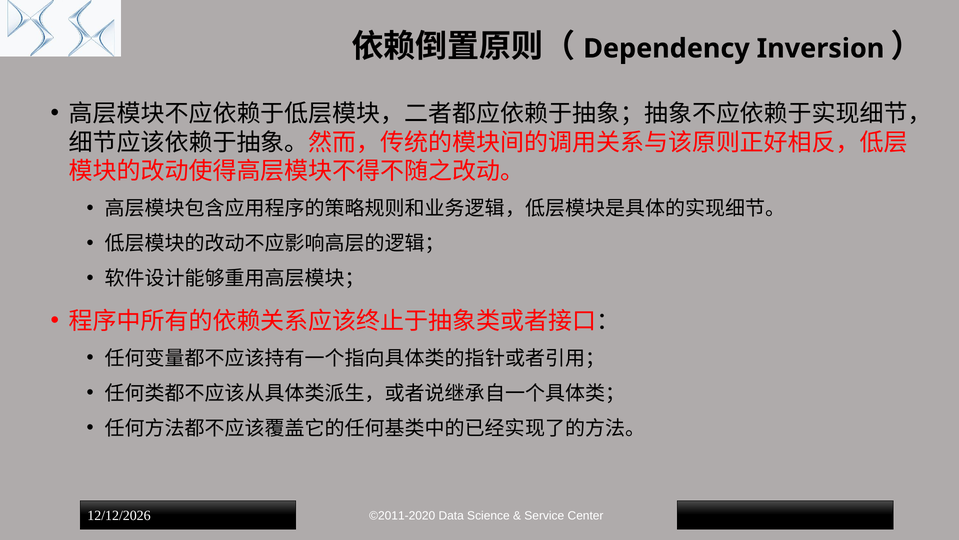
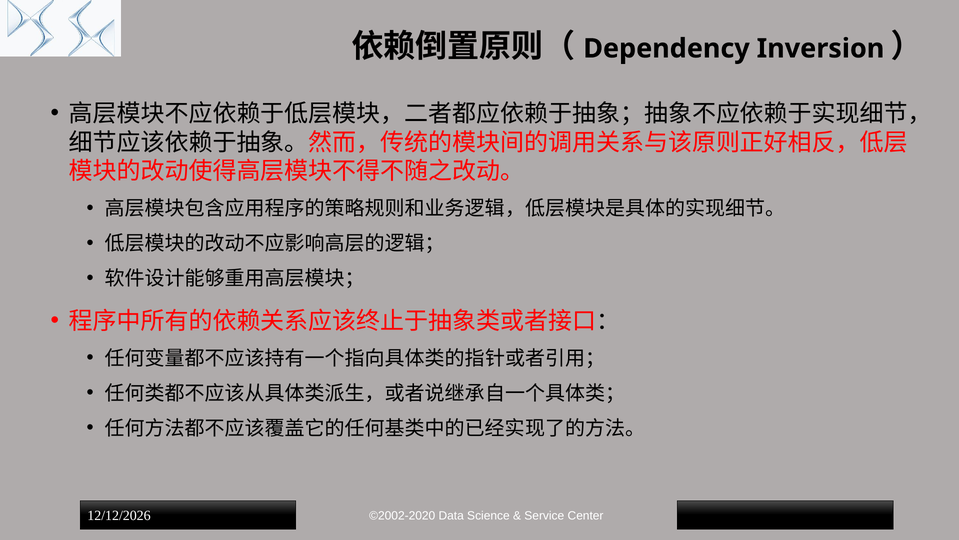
©2011-2020: ©2011-2020 -> ©2002-2020 (402, 515)
